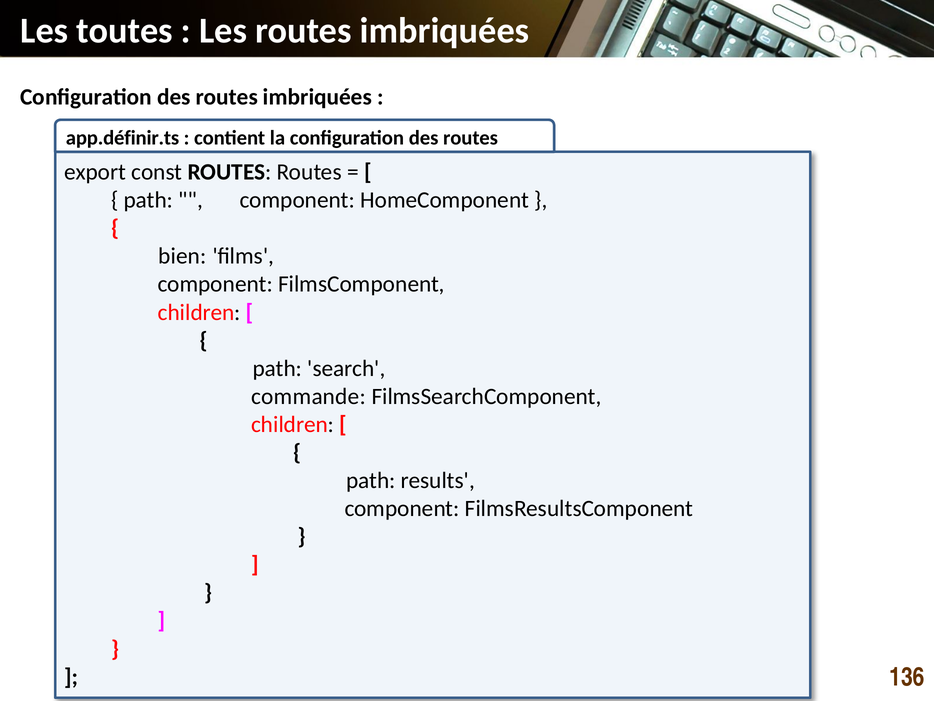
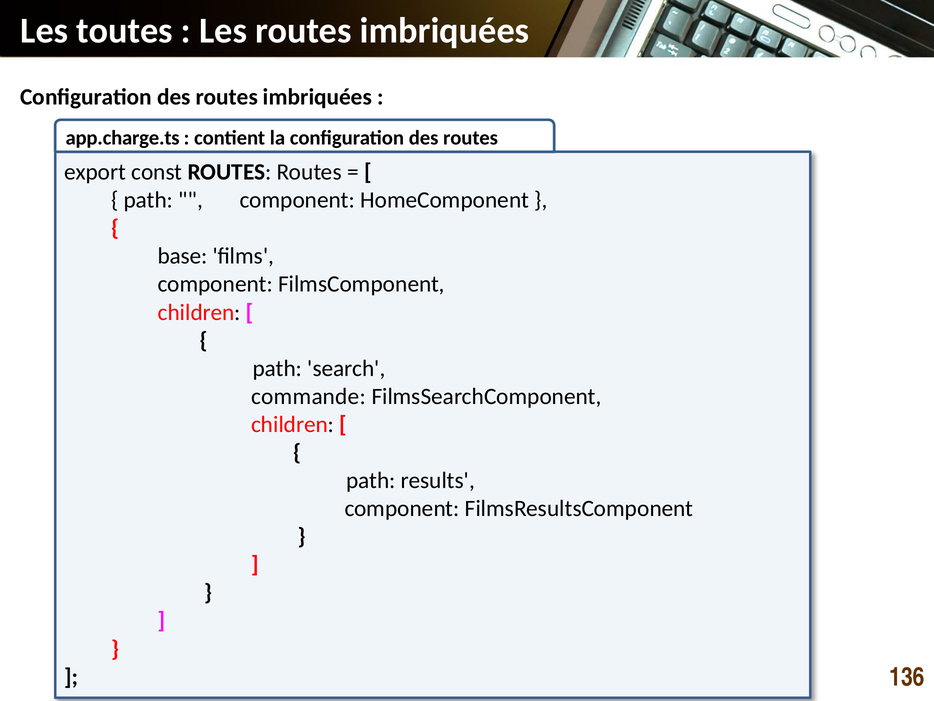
app.définir.ts: app.définir.ts -> app.charge.ts (123, 138)
bien: bien -> base (183, 256)
